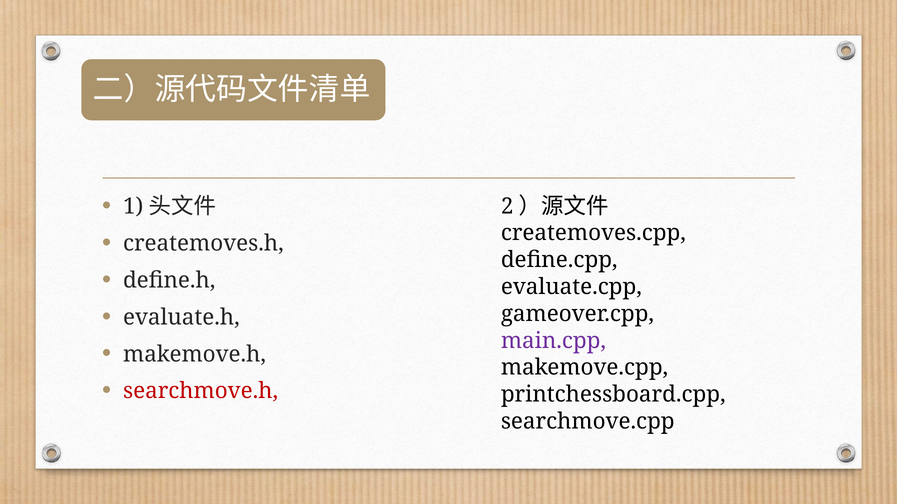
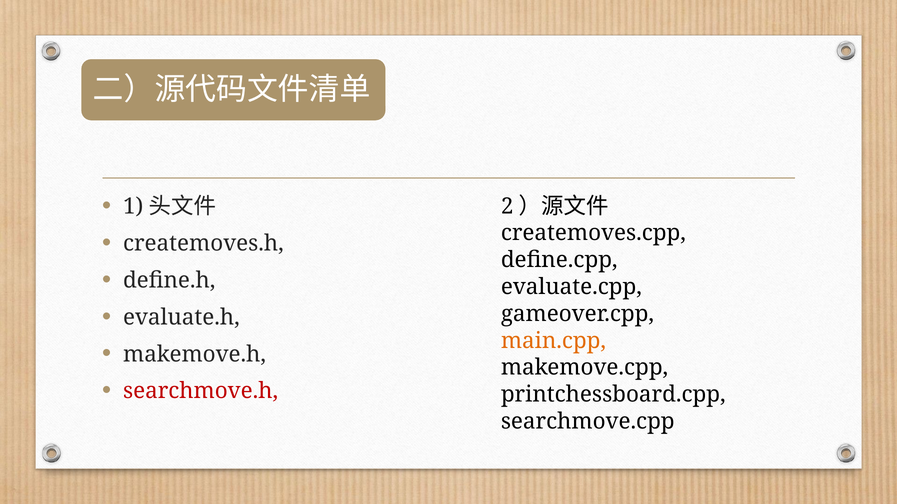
main.cpp colour: purple -> orange (554, 341)
